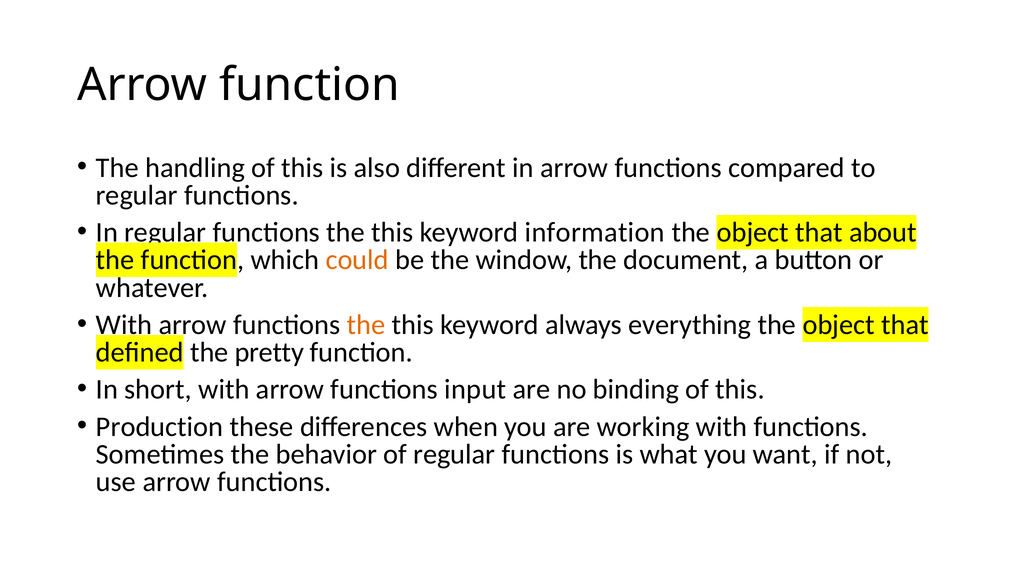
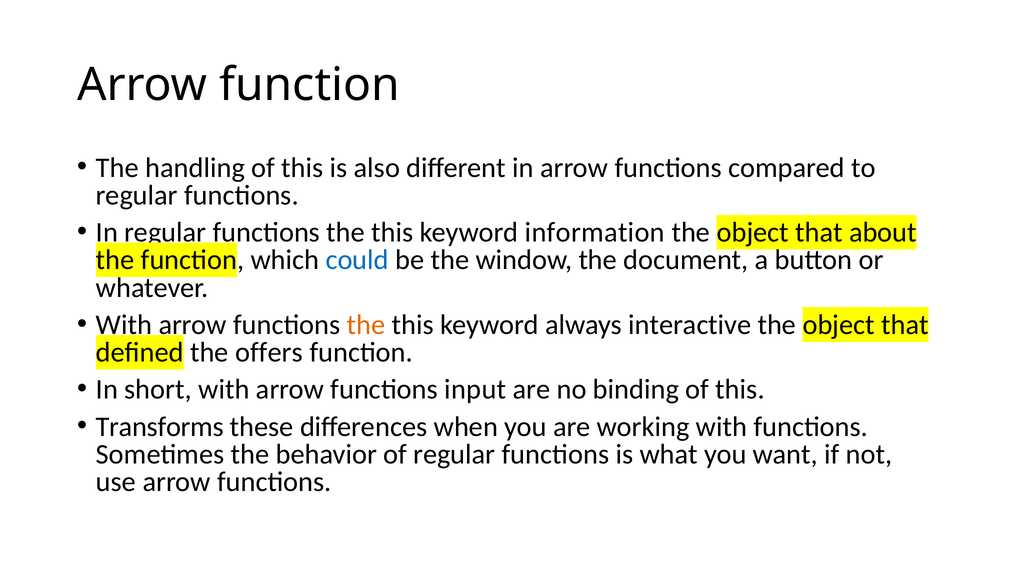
could colour: orange -> blue (357, 260)
everything: everything -> interactive (690, 325)
pretty: pretty -> offers (269, 353)
Production: Production -> Transforms (160, 427)
